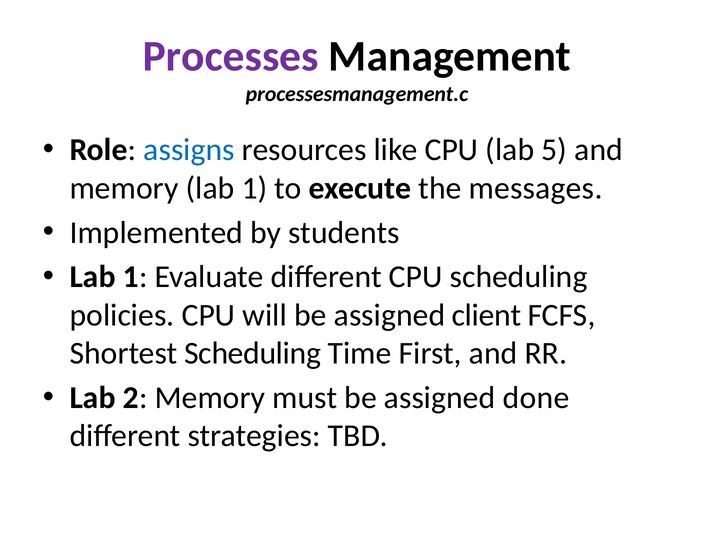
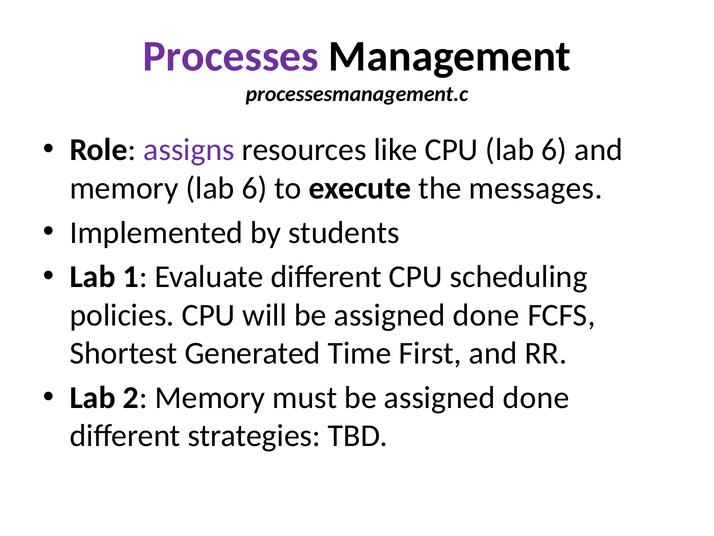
assigns colour: blue -> purple (189, 150)
CPU lab 5: 5 -> 6 (554, 150)
memory lab 1: 1 -> 6 (254, 188)
will be assigned client: client -> done (486, 315)
Shortest Scheduling: Scheduling -> Generated (253, 353)
